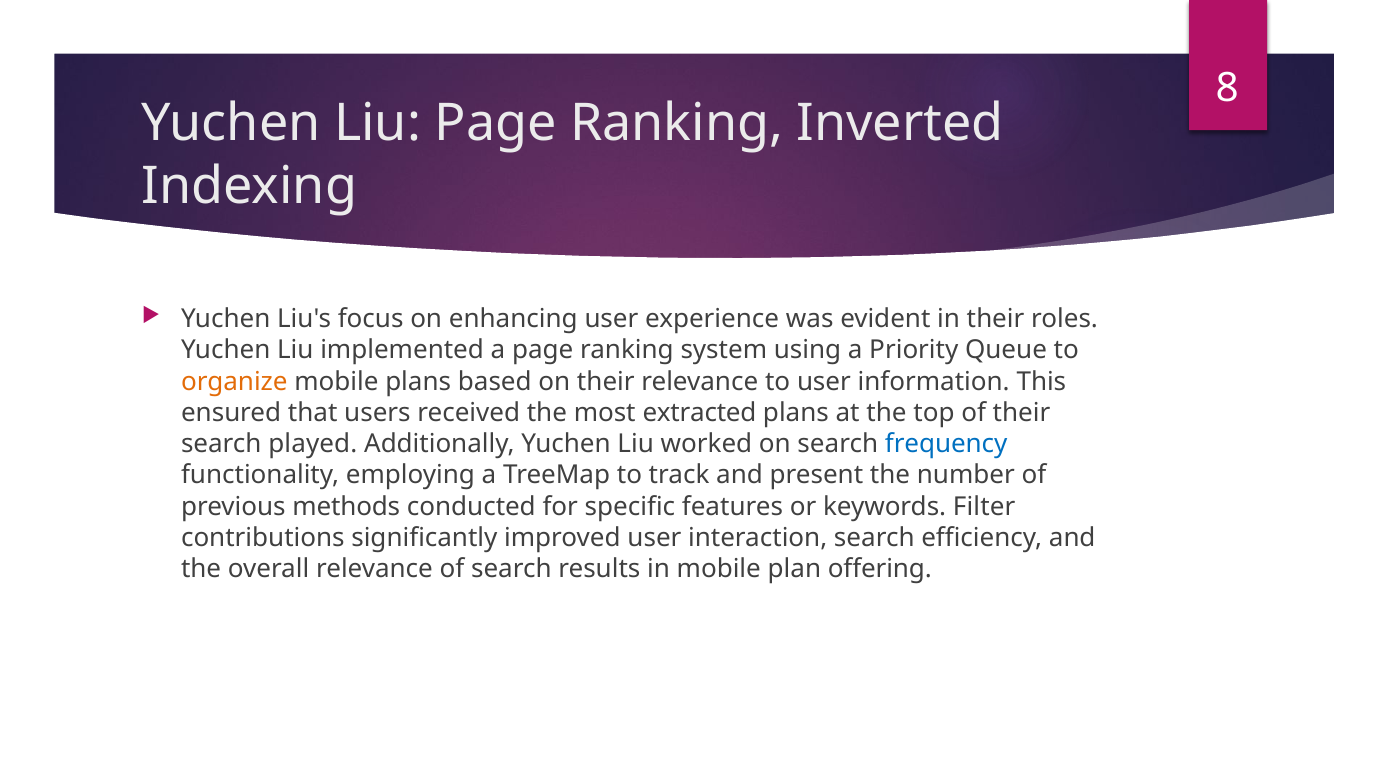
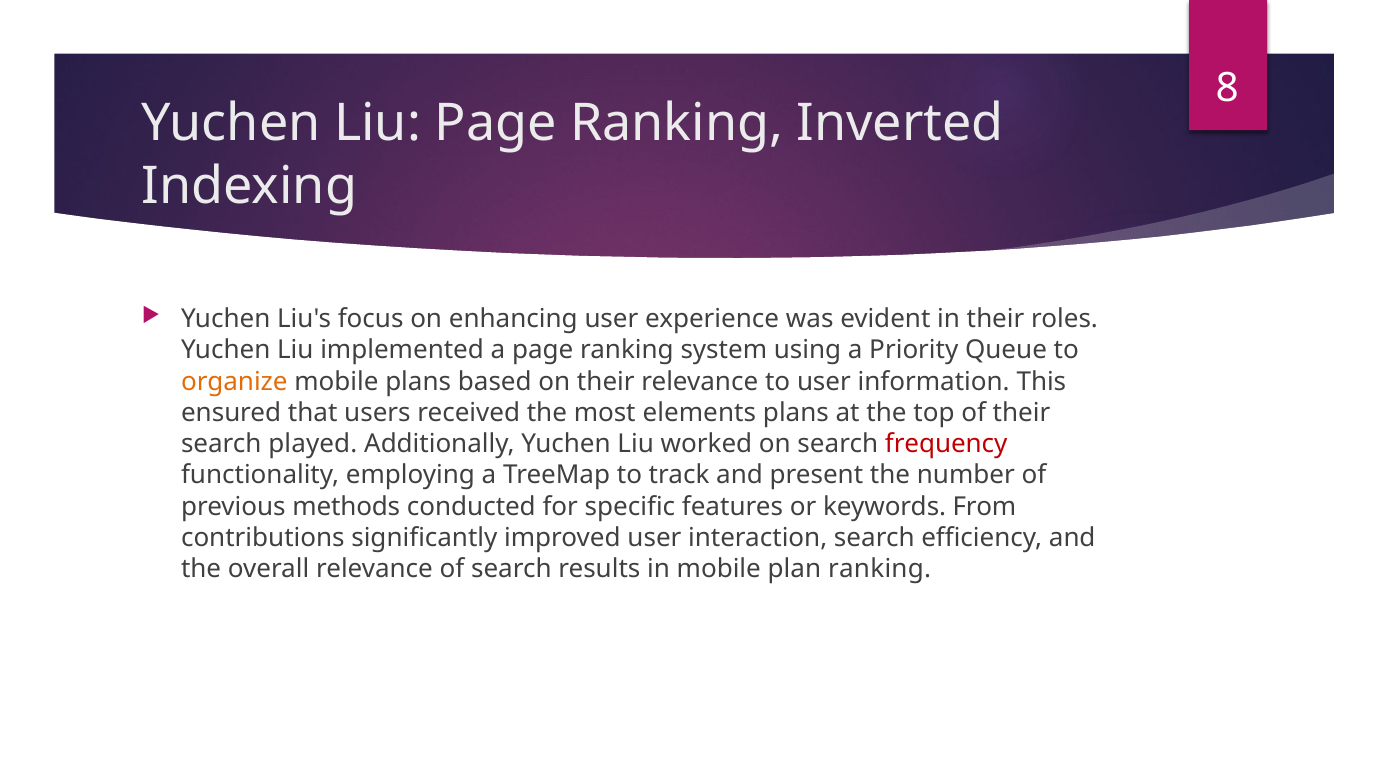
extracted: extracted -> elements (699, 413)
frequency colour: blue -> red (946, 444)
Filter: Filter -> From (984, 507)
plan offering: offering -> ranking (880, 569)
